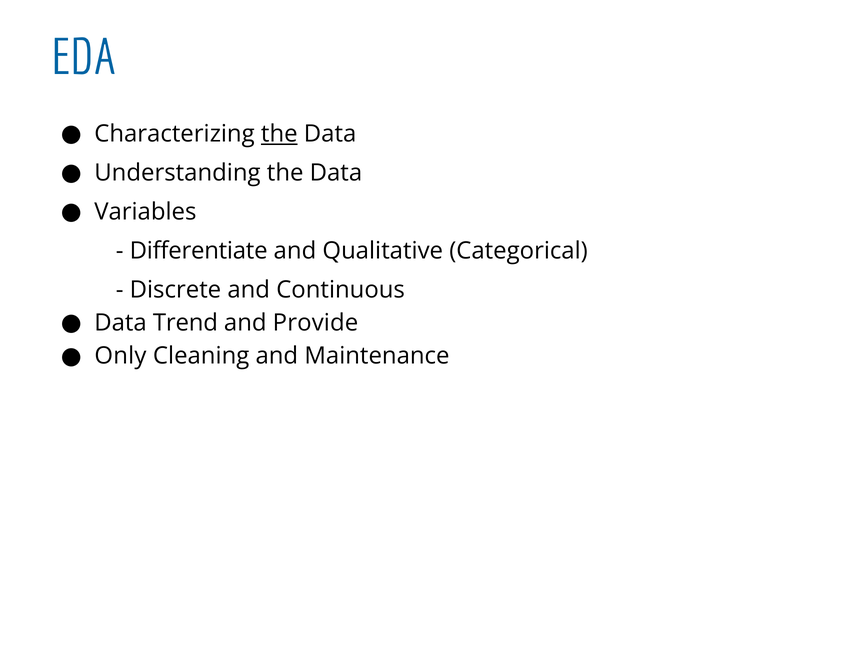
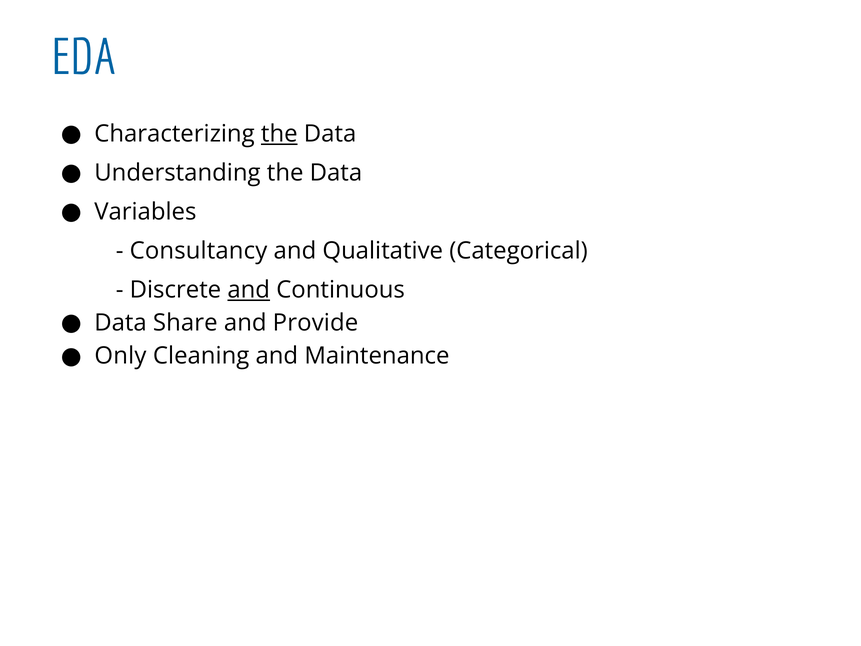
Differentiate: Differentiate -> Consultancy (198, 251)
and underline: none -> present (249, 290)
Trend: Trend -> Share (185, 323)
